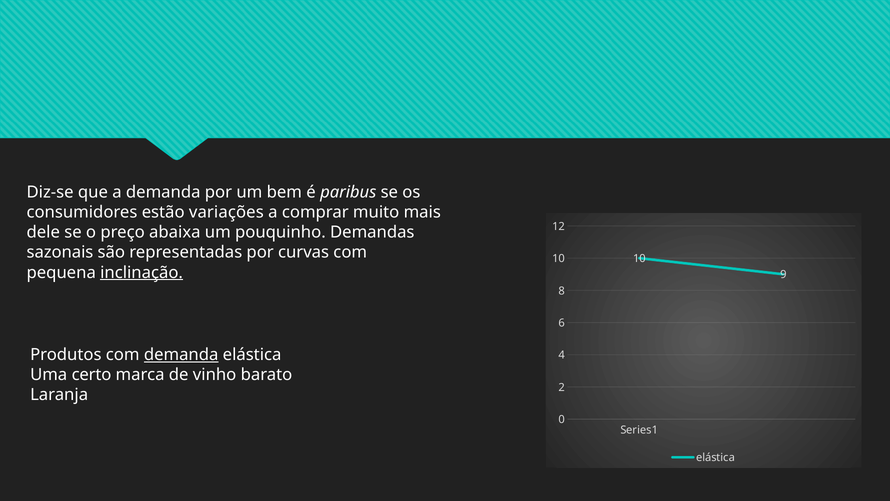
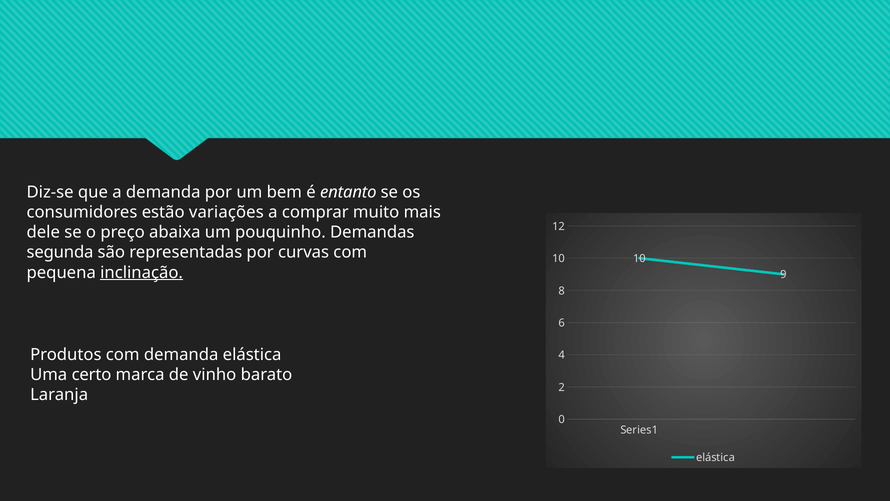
paribus: paribus -> entanto (348, 192)
sazonais: sazonais -> segunda (60, 252)
demanda underline: present -> none (181, 355)
